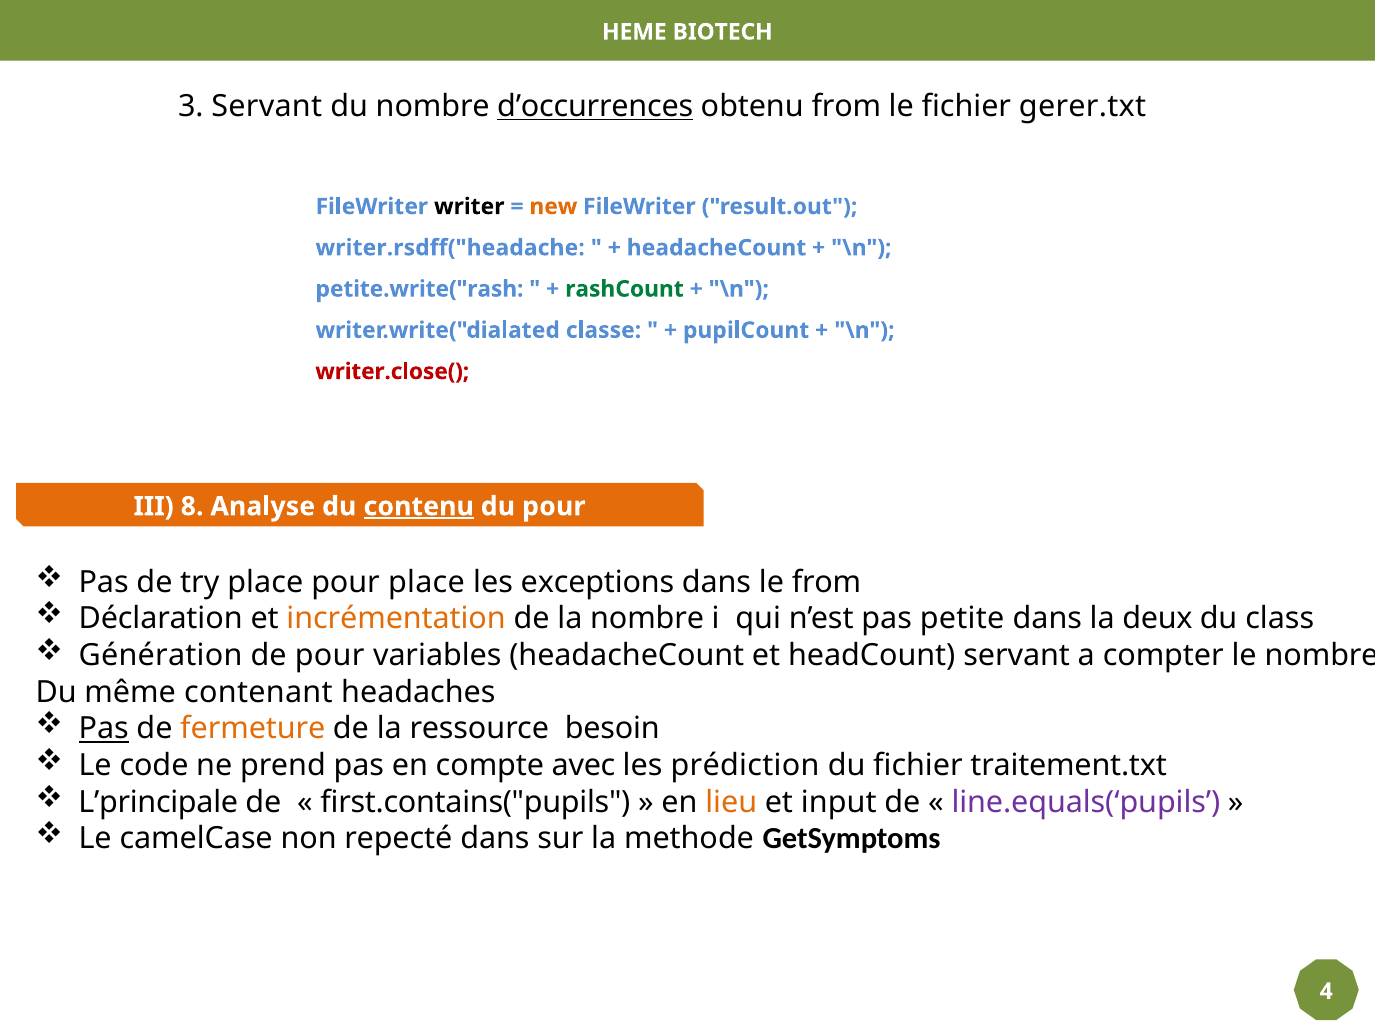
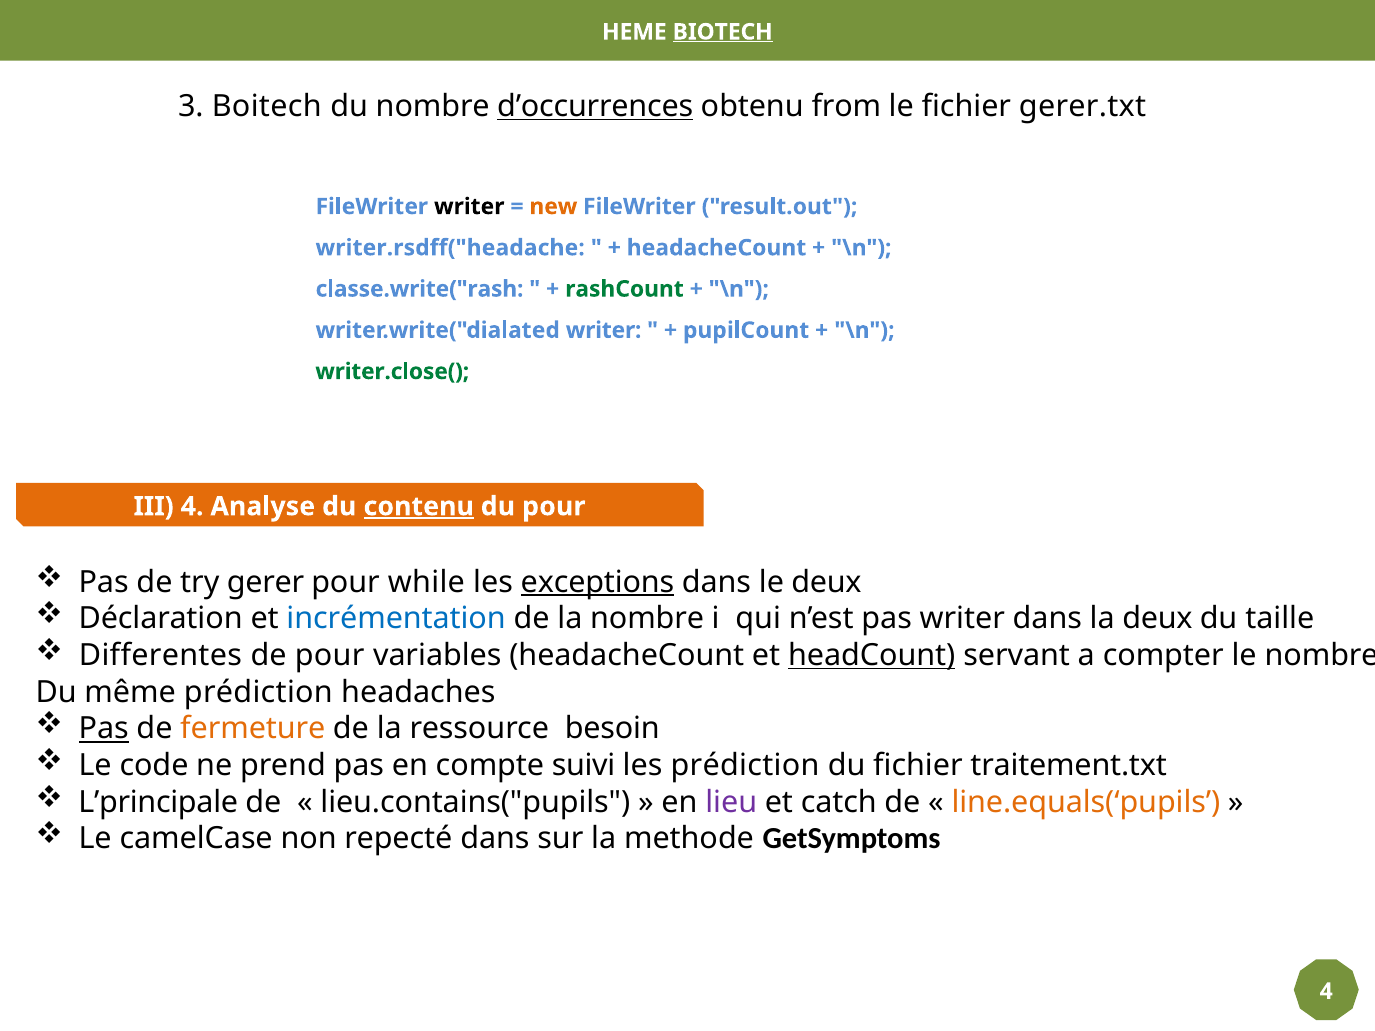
BIOTECH underline: none -> present (723, 32)
3 Servant: Servant -> Boitech (267, 106)
petite.write("rash: petite.write("rash -> classe.write("rash (419, 289)
writer.write("dialated classe: classe -> writer (604, 330)
writer.close( colour: red -> green (392, 372)
III 8: 8 -> 4 (192, 507)
try place: place -> gerer (266, 582)
pour place: place -> while (426, 582)
exceptions underline: none -> present (597, 582)
le from: from -> deux (827, 582)
incrémentation colour: orange -> blue (396, 619)
pas petite: petite -> writer (962, 619)
class: class -> taille (1280, 619)
Génération: Génération -> Differentes (160, 656)
headCount underline: none -> present (872, 656)
même contenant: contenant -> prédiction (258, 692)
avec: avec -> suivi (584, 766)
first.contains("pupils: first.contains("pupils -> lieu.contains("pupils (475, 802)
lieu colour: orange -> purple (731, 802)
input: input -> catch (839, 802)
line.equals(‘pupils colour: purple -> orange (1086, 802)
